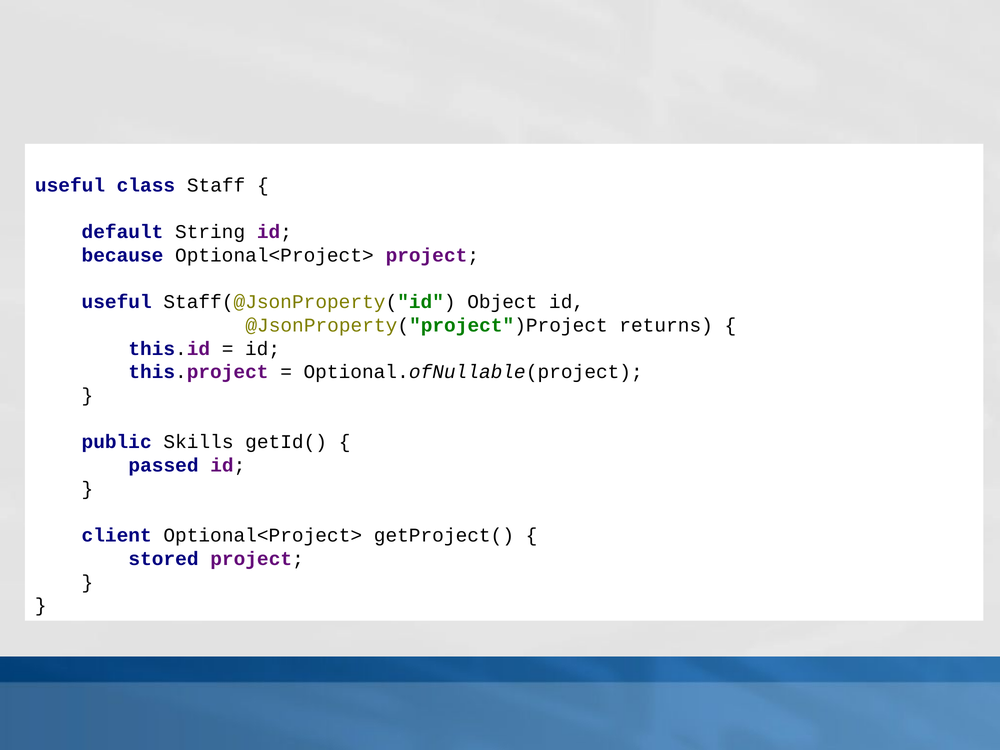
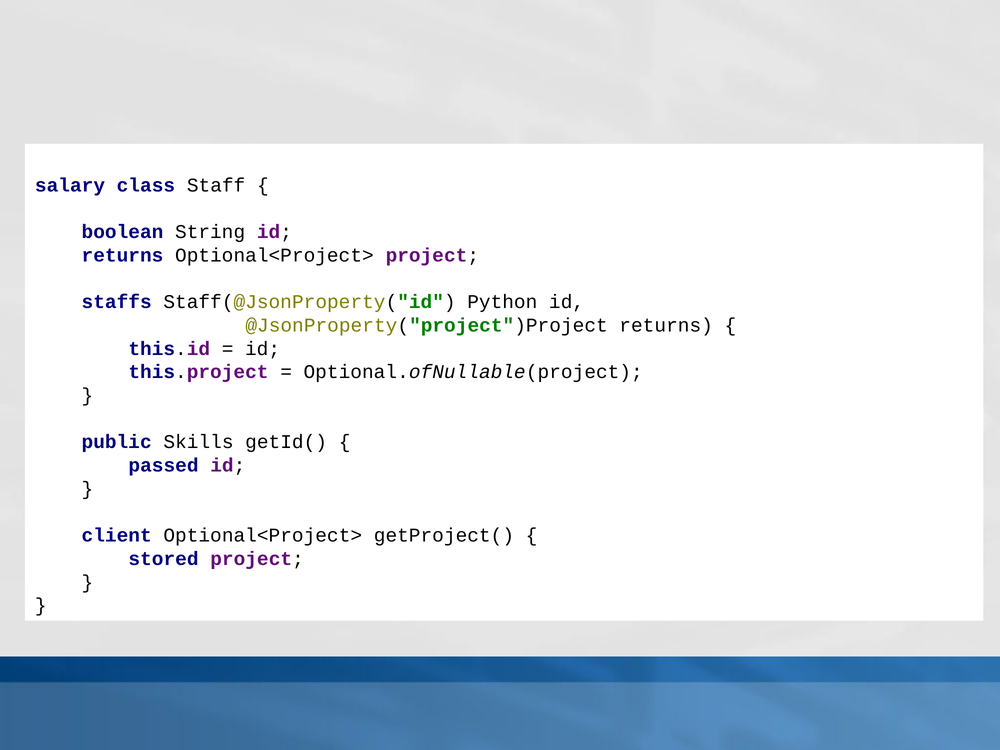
useful: useful -> salary (70, 185)
default: default -> boolean (122, 232)
because: because -> returns (122, 255)
useful: useful -> staffs (117, 302)
Object: Object -> Python (502, 302)
